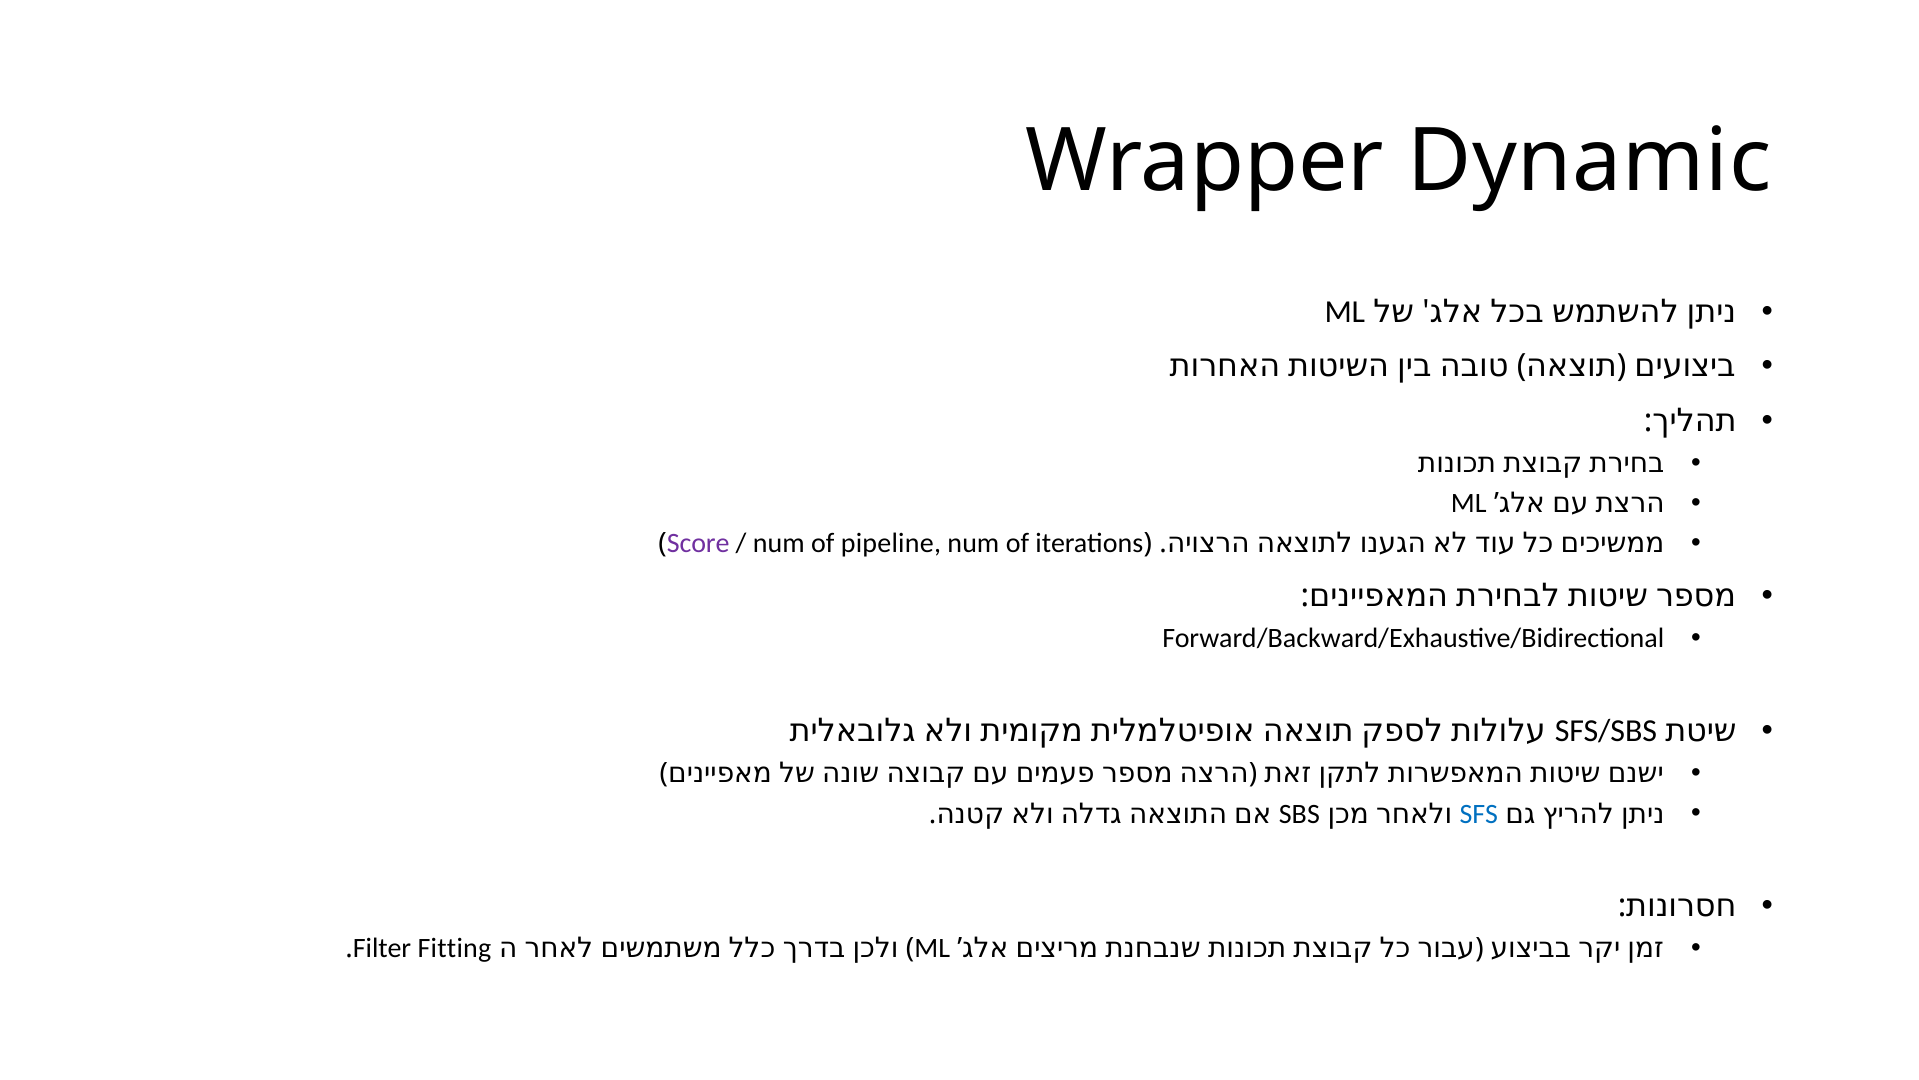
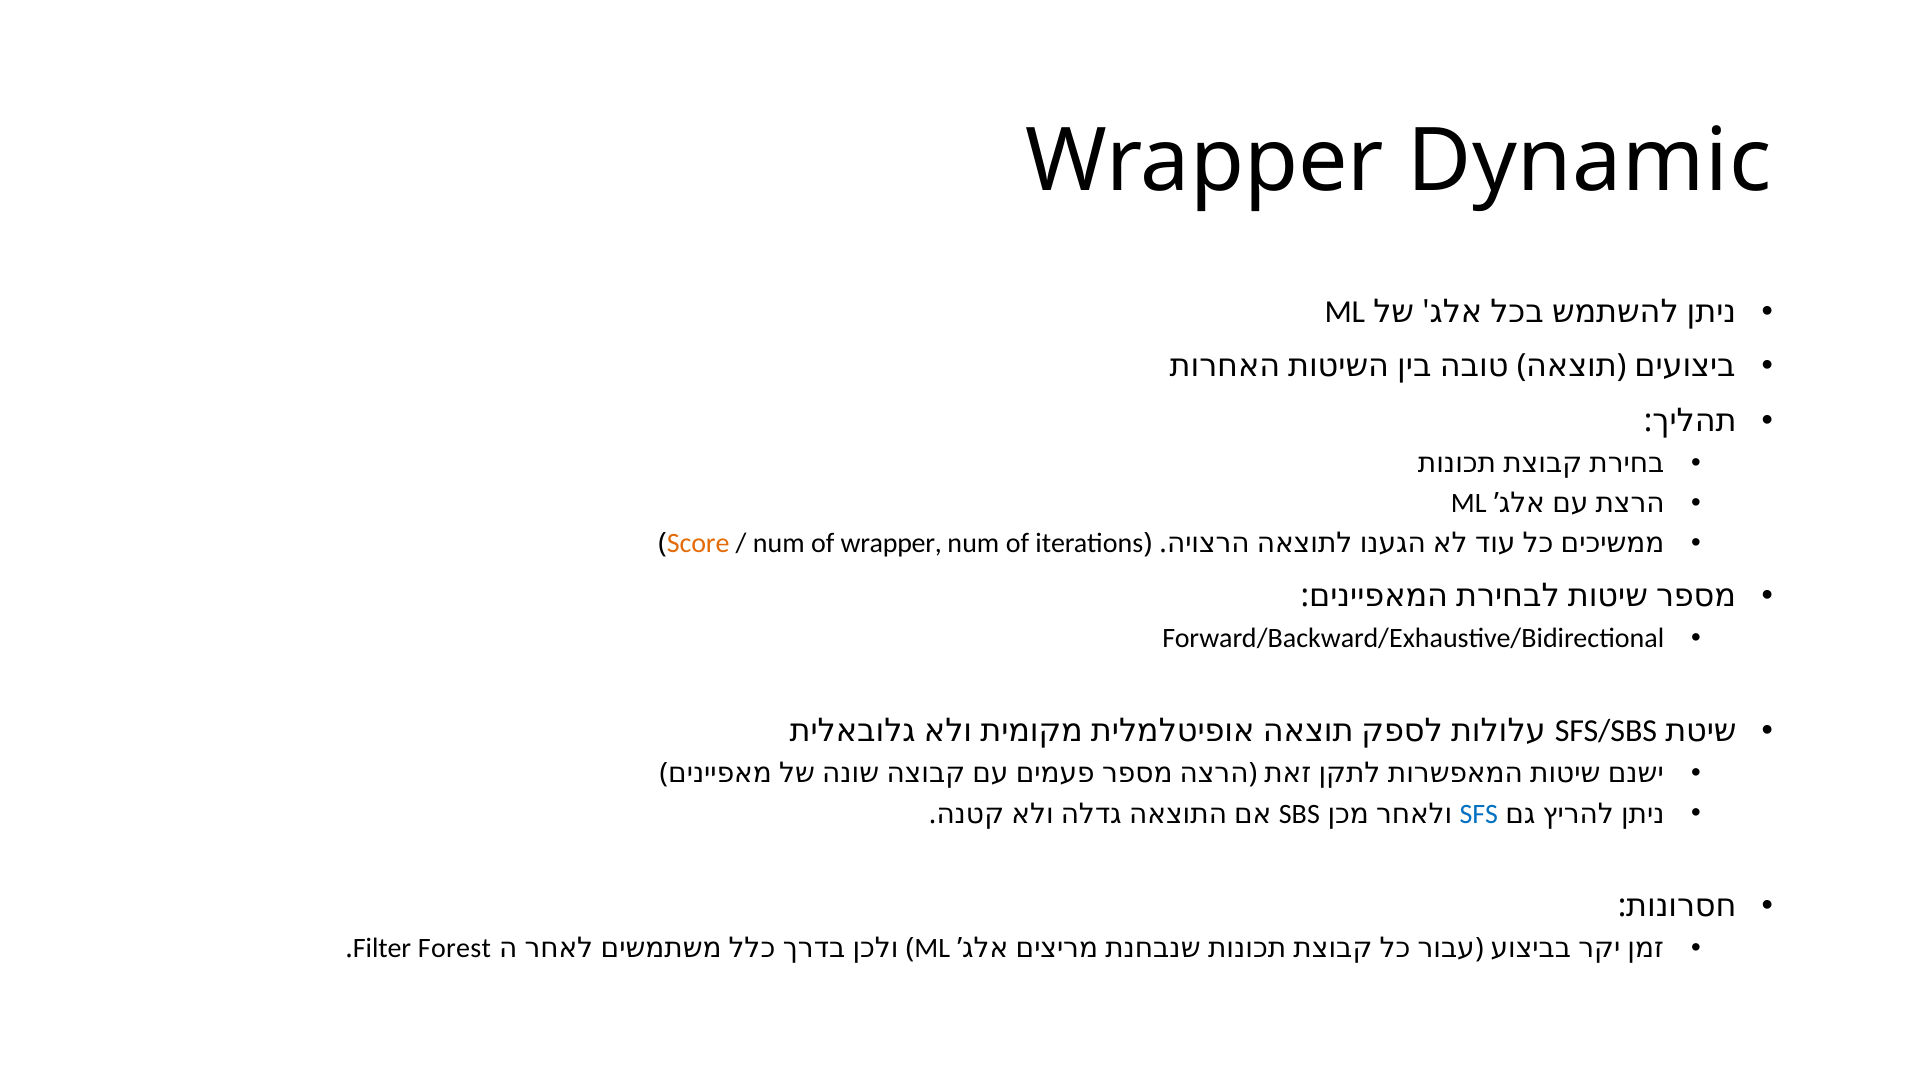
Score colour: purple -> orange (698, 543)
of pipeline: pipeline -> wrapper (891, 543)
Fitting: Fitting -> Forest (454, 948)
